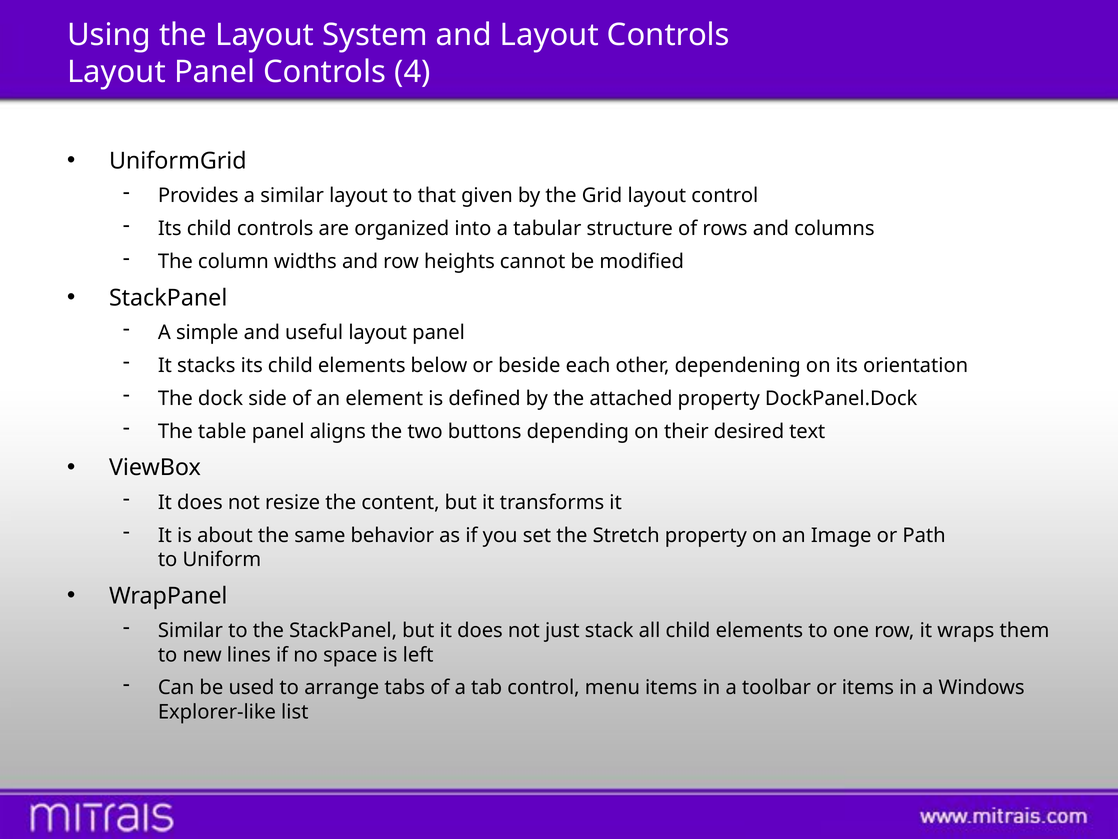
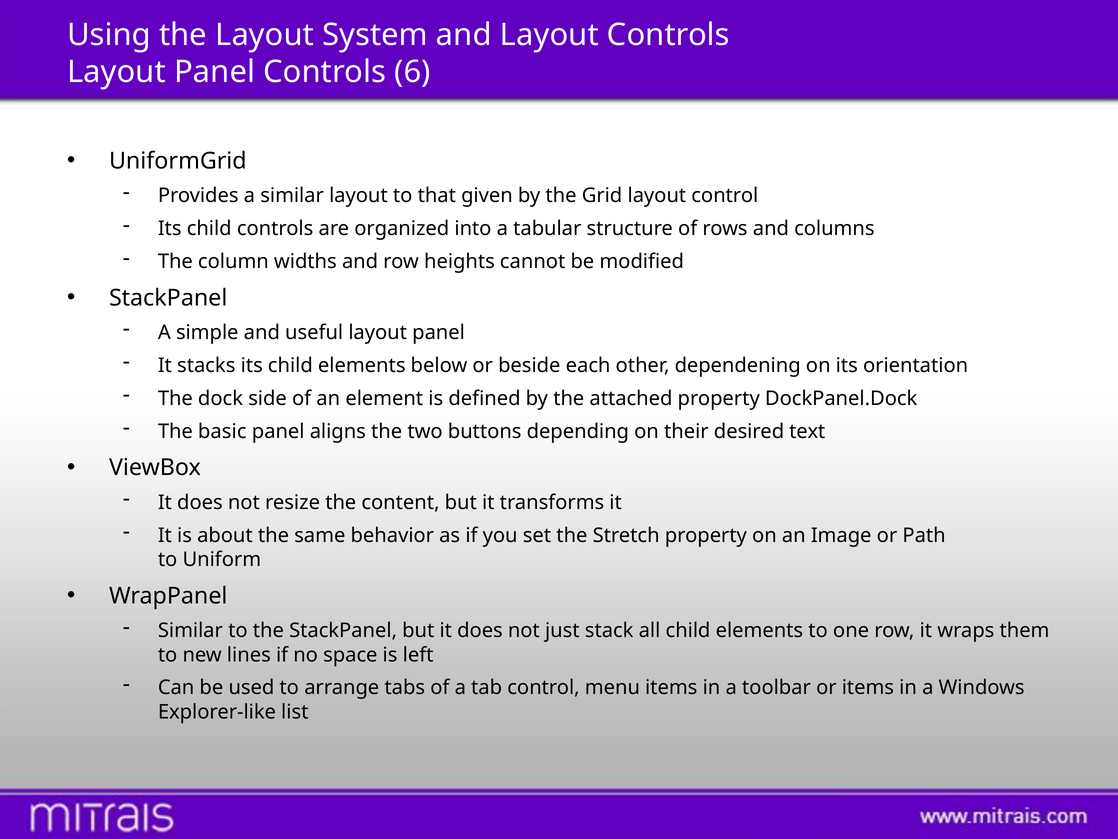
4: 4 -> 6 (412, 72)
table: table -> basic (222, 431)
